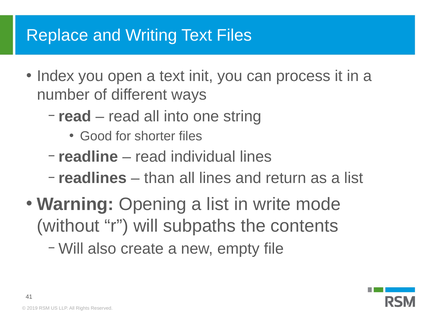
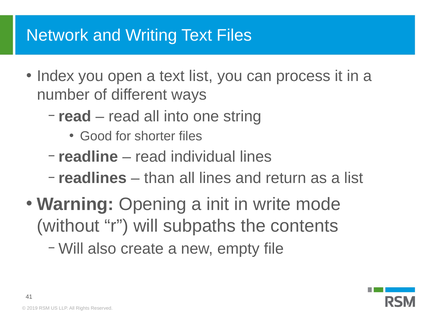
Replace: Replace -> Network (57, 35)
text init: init -> list (201, 76)
Opening a list: list -> init (218, 205)
